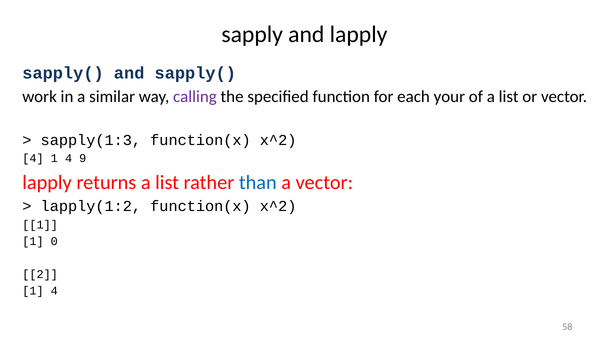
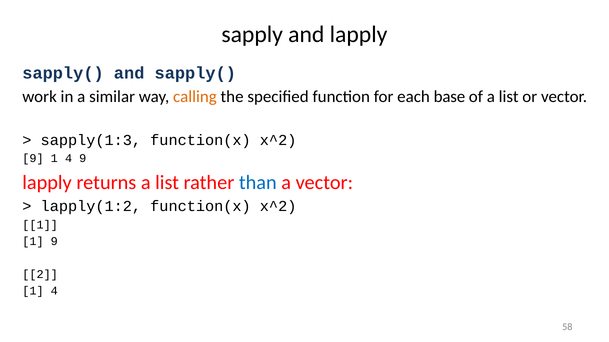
calling colour: purple -> orange (195, 97)
your: your -> base (449, 97)
4: 4 -> 9 (33, 159)
1 0: 0 -> 9 (54, 242)
